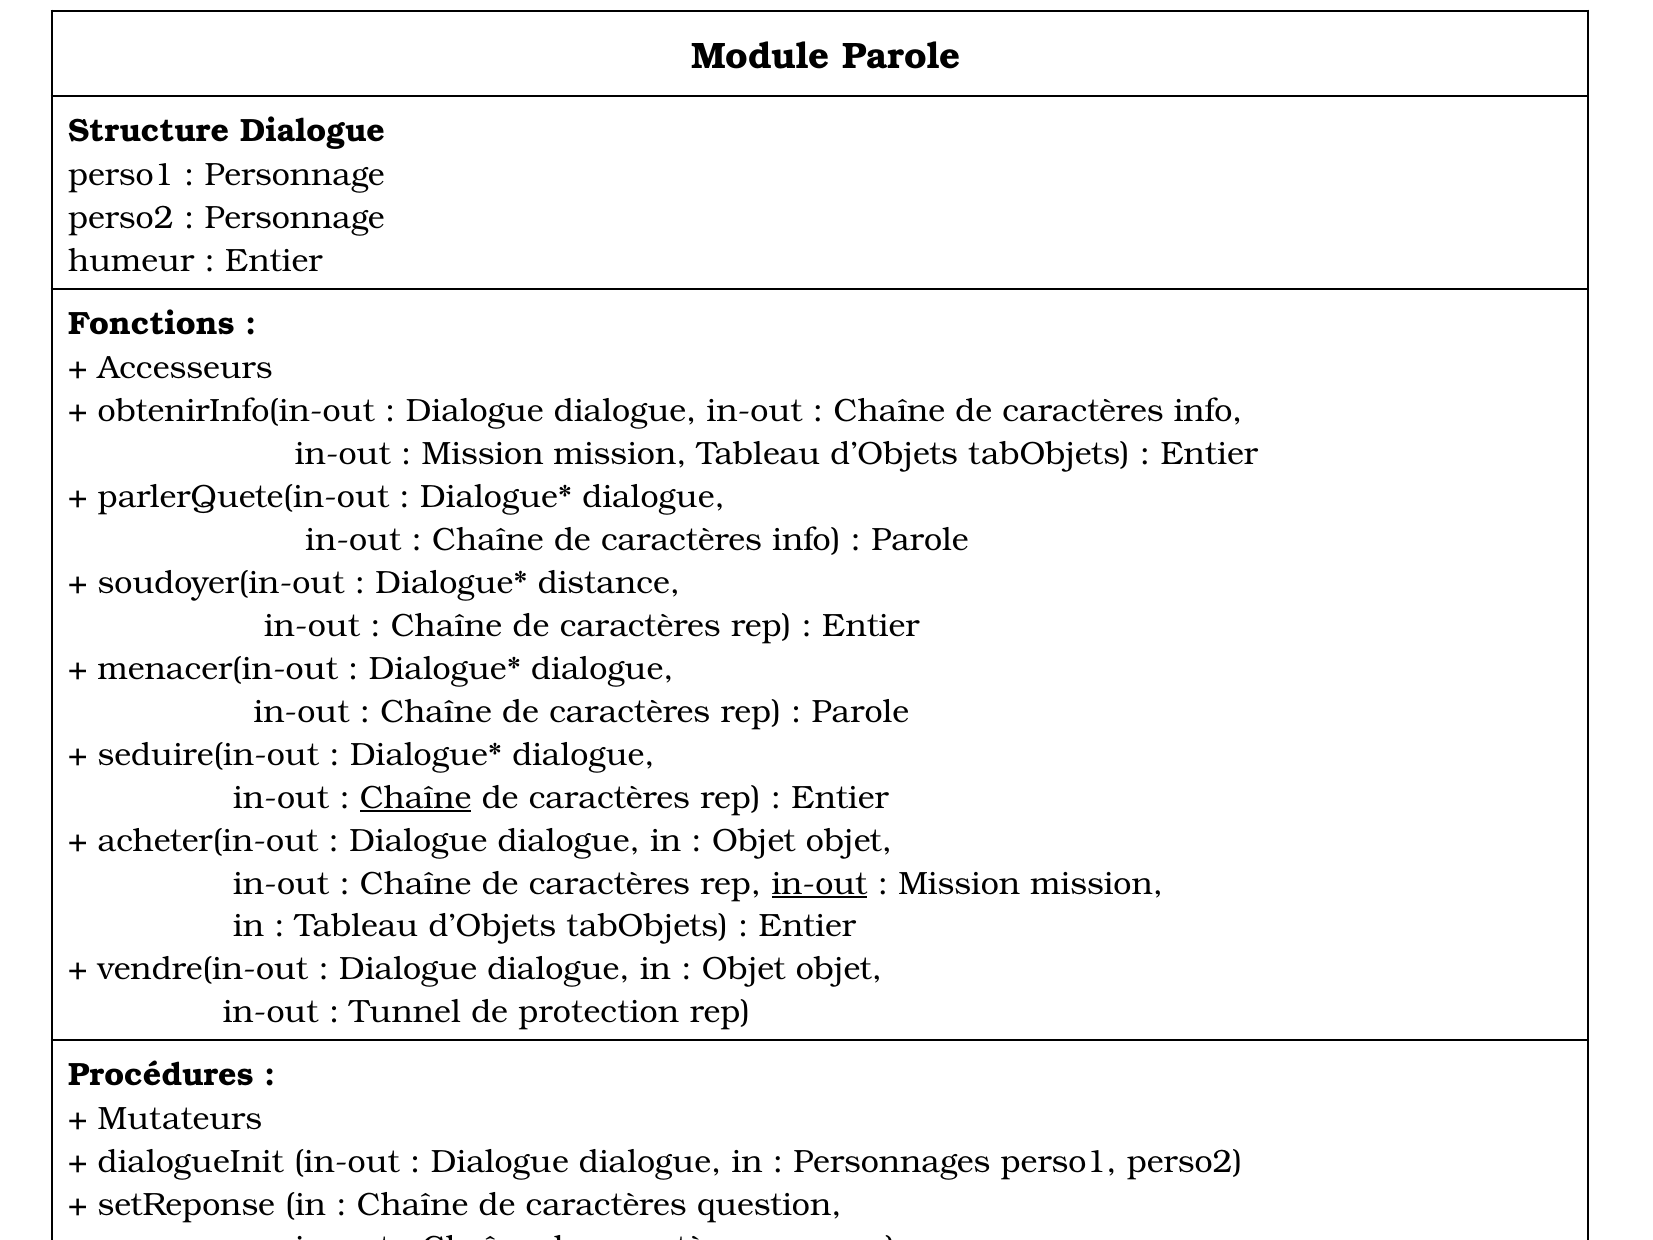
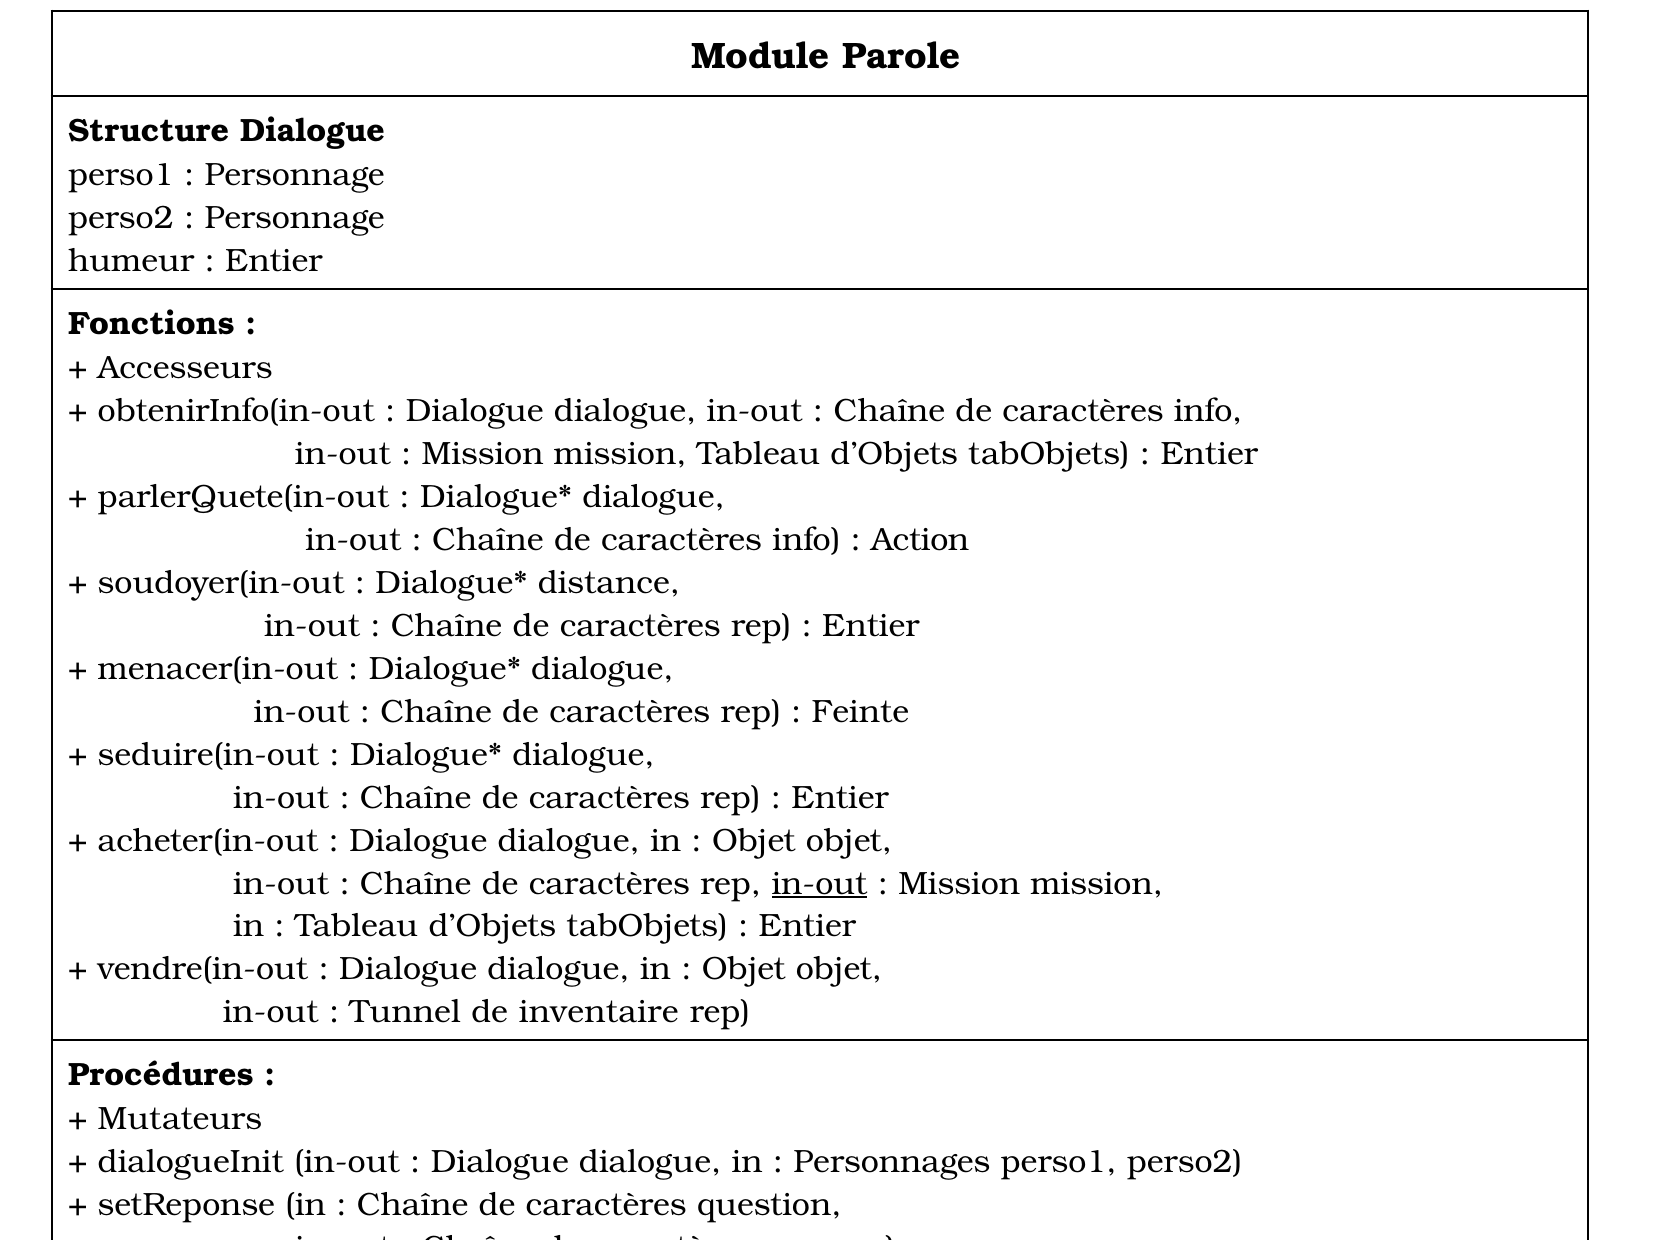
Parole: Parole -> Action (920, 540)
Parole: Parole -> Feinte (860, 711)
Chaîne underline: present -> none (416, 797)
protection: protection -> inventaire (599, 1012)
